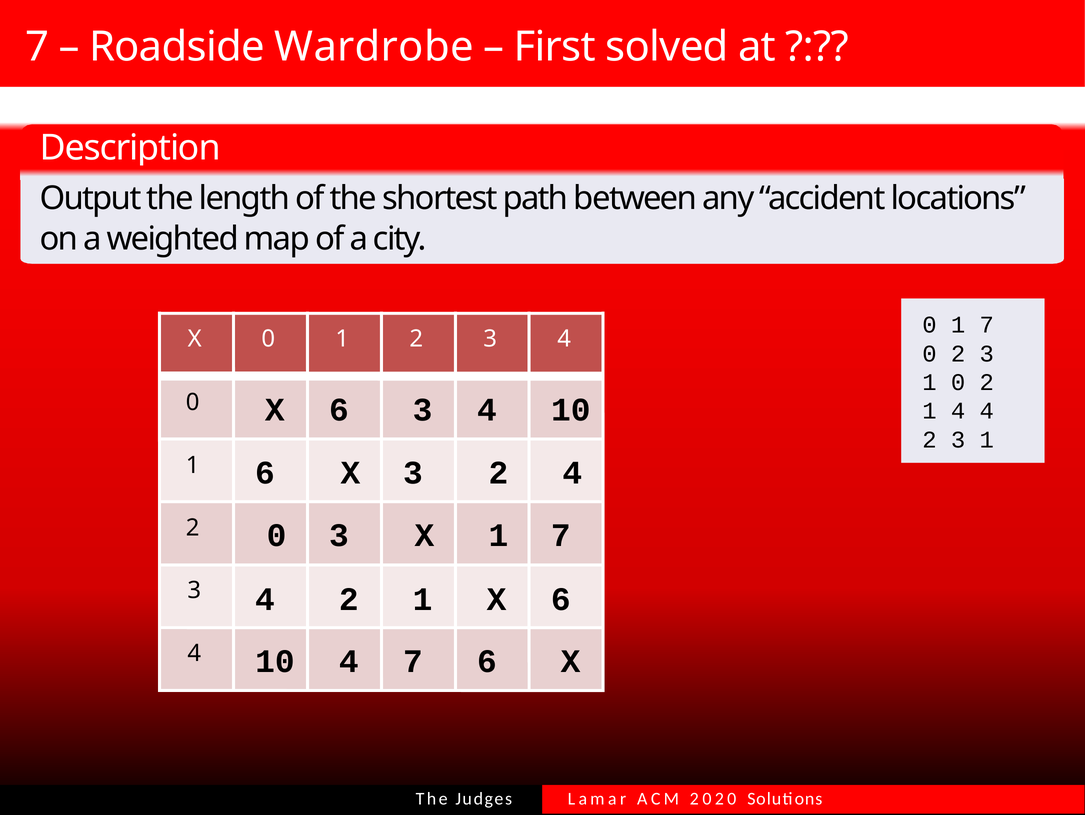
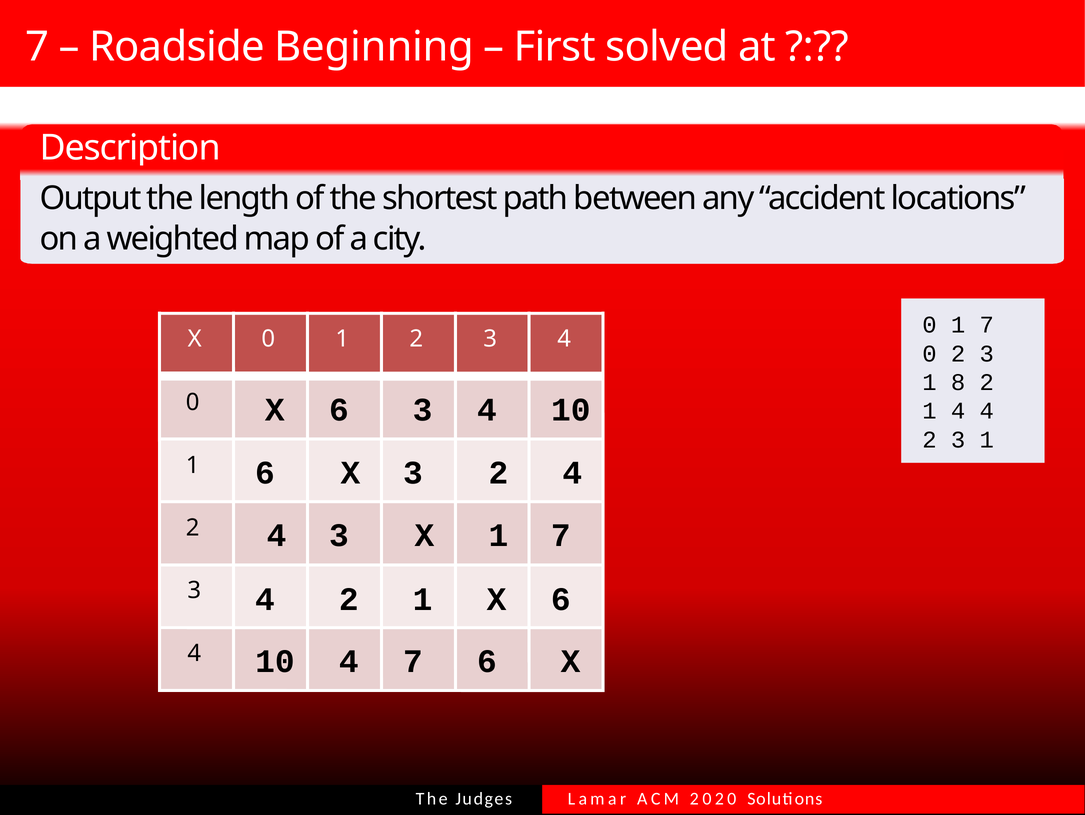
Wardrobe: Wardrobe -> Beginning (374, 47)
1 0: 0 -> 8 (958, 382)
0: 0 -> 4 (276, 535)
